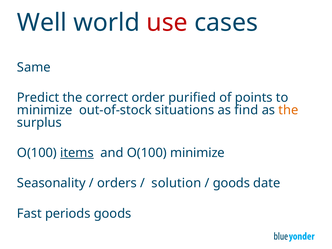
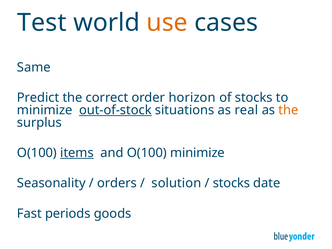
Well: Well -> Test (42, 23)
use colour: red -> orange (167, 23)
purified: purified -> horizon (192, 98)
of points: points -> stocks (254, 98)
out-of-stock underline: none -> present (115, 110)
find: find -> real (246, 110)
goods: goods -> stocks (231, 183)
